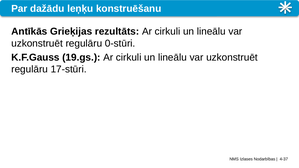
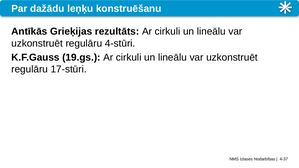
0-stūri: 0-stūri -> 4-stūri (120, 43)
